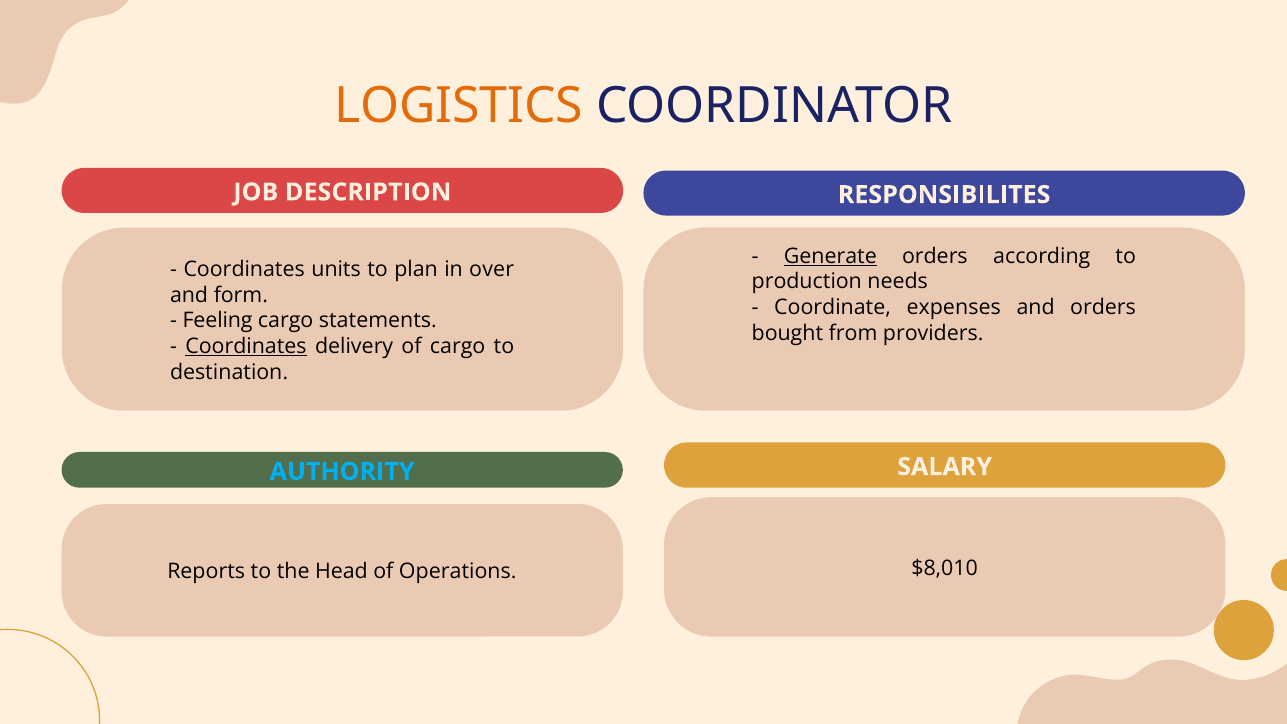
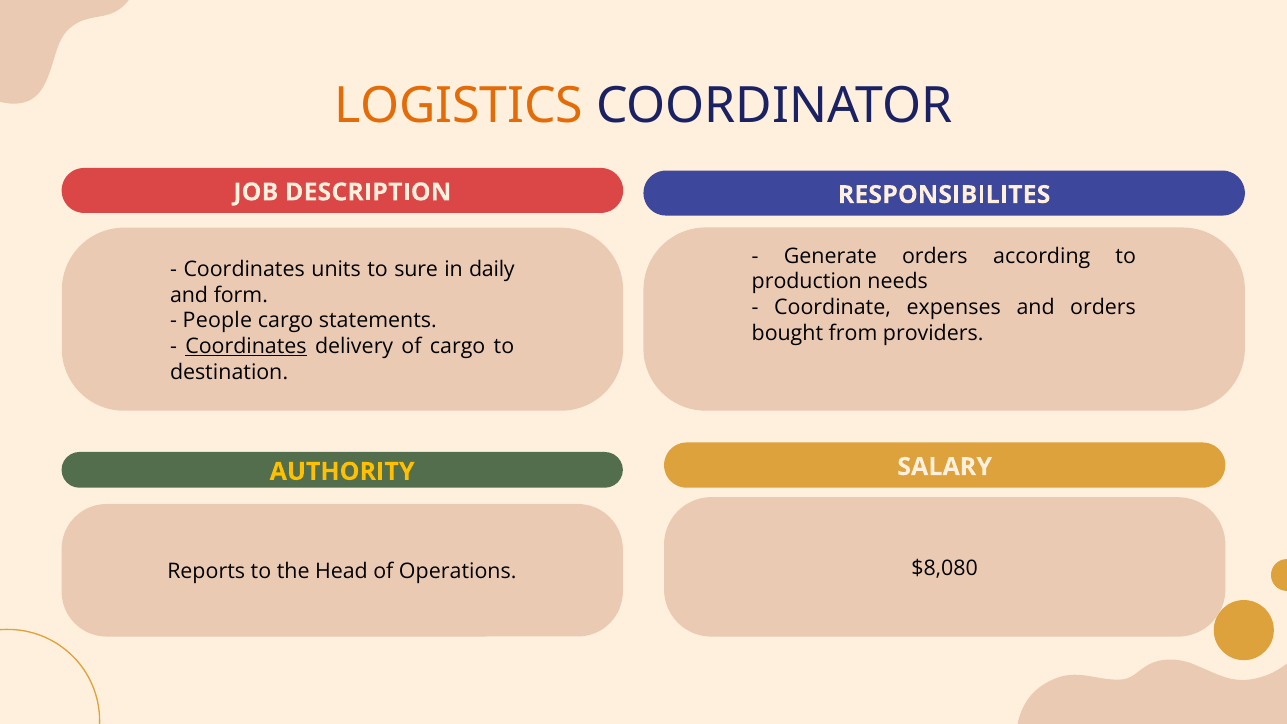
Generate underline: present -> none (830, 256)
plan: plan -> sure (416, 269)
over: over -> daily (492, 269)
Feeling: Feeling -> People (217, 321)
AUTHORITY colour: light blue -> yellow (342, 472)
$8,010: $8,010 -> $8,080 (945, 568)
